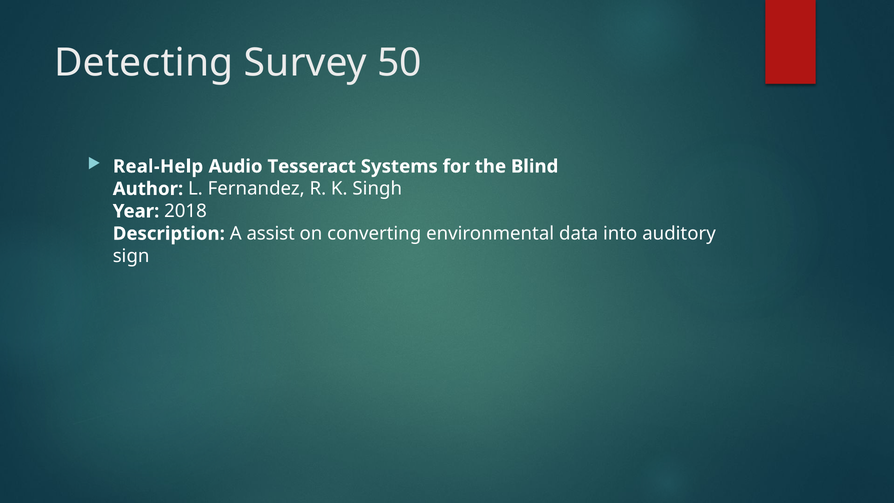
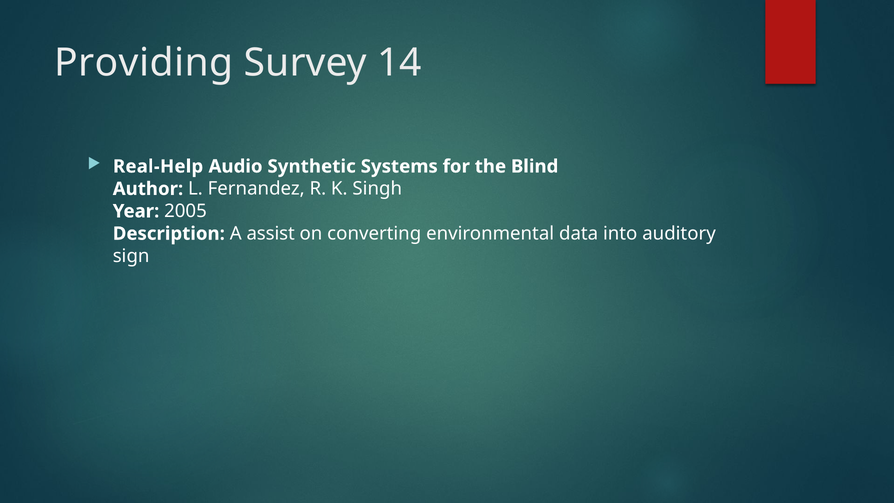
Detecting: Detecting -> Providing (144, 63)
50: 50 -> 14 (399, 63)
Tesseract: Tesseract -> Synthetic (312, 166)
2018: 2018 -> 2005 (185, 211)
